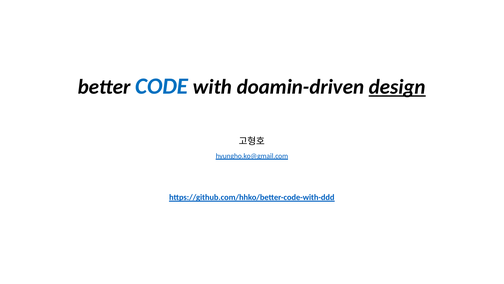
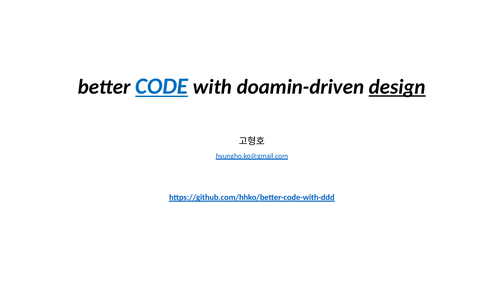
CODE underline: none -> present (162, 86)
